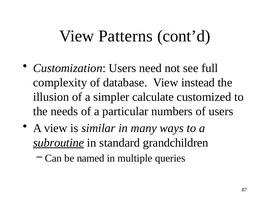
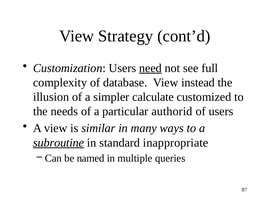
Patterns: Patterns -> Strategy (126, 36)
need underline: none -> present (150, 68)
numbers: numbers -> authorid (172, 111)
grandchildren: grandchildren -> inappropriate (176, 142)
